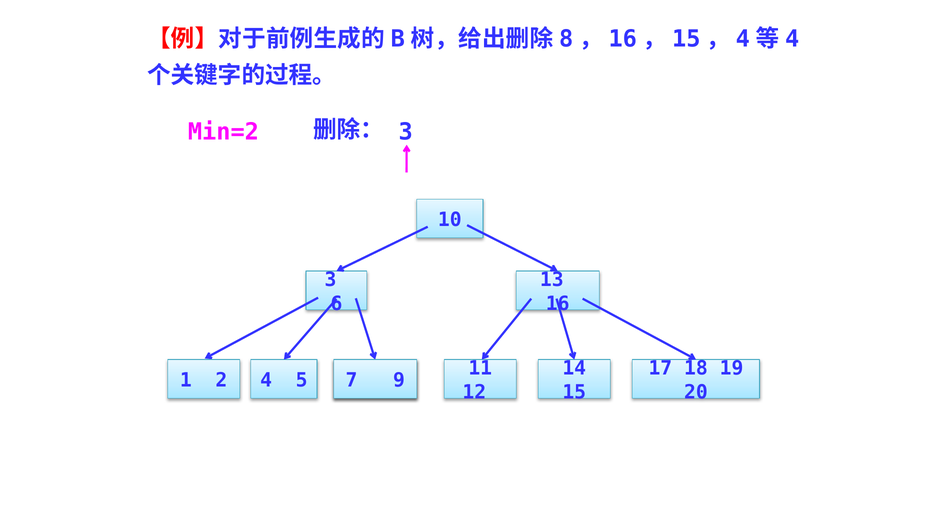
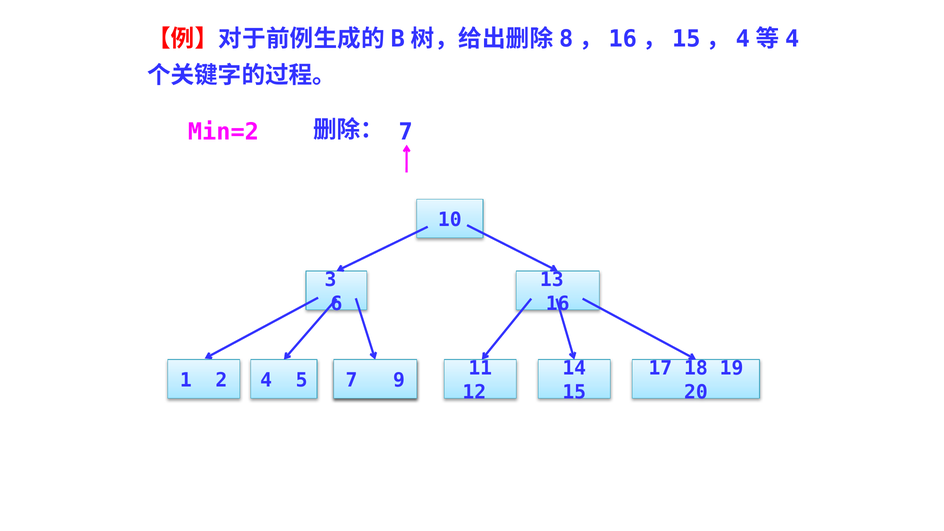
3: 3 -> 7 (406, 132)
